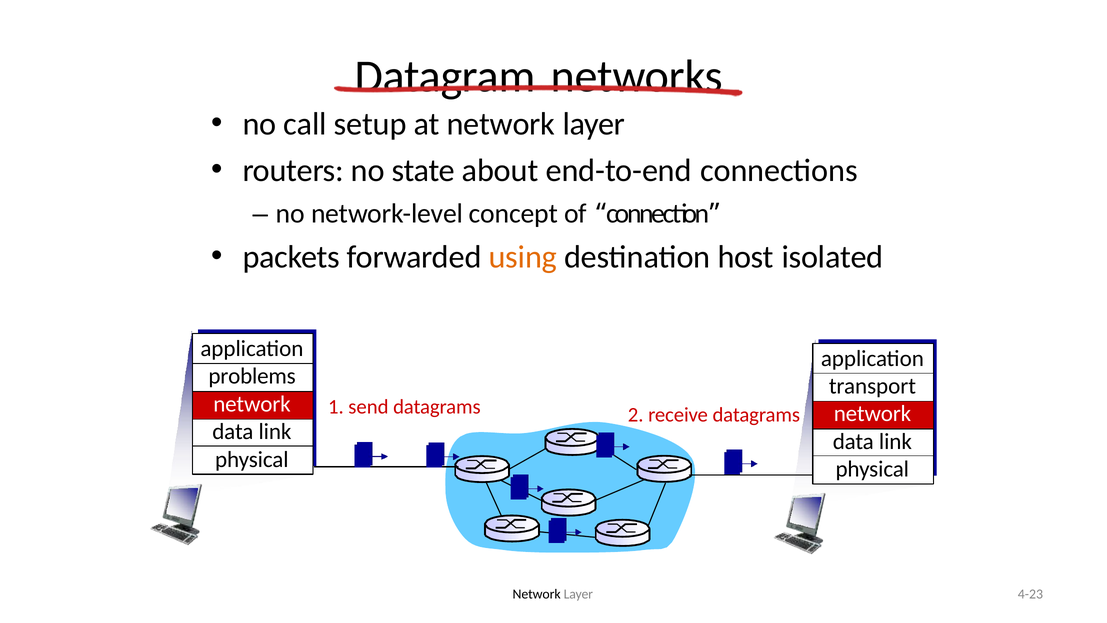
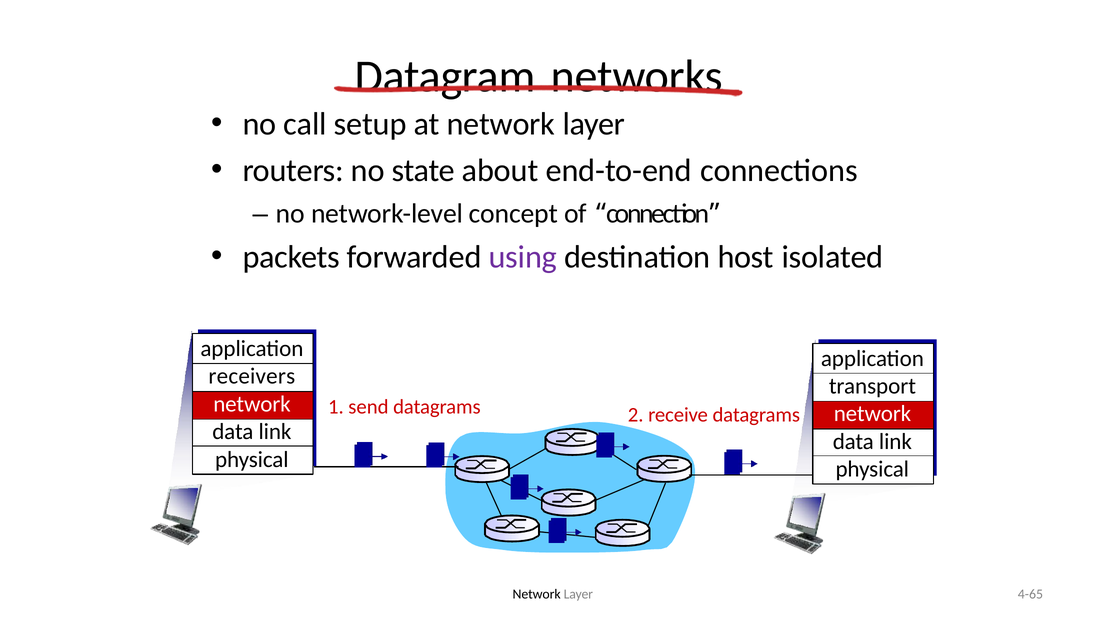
using colour: orange -> purple (523, 257)
problems: problems -> receivers (252, 376)
4-23: 4-23 -> 4-65 (1030, 594)
